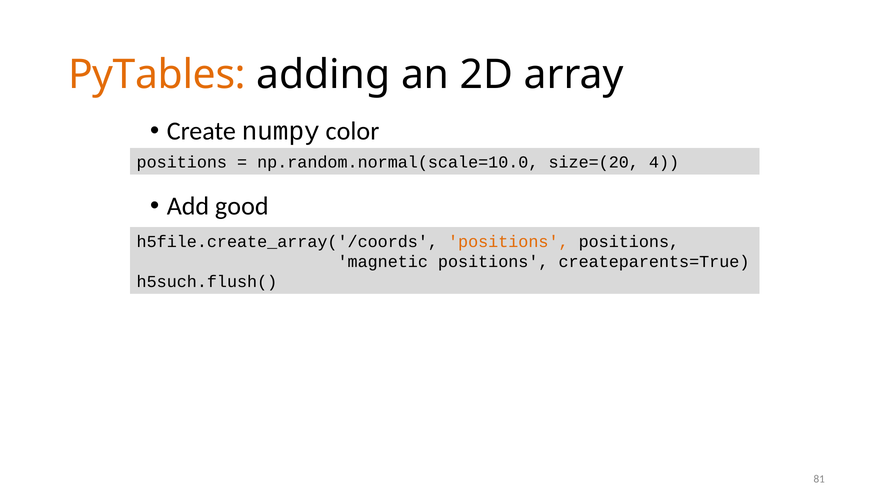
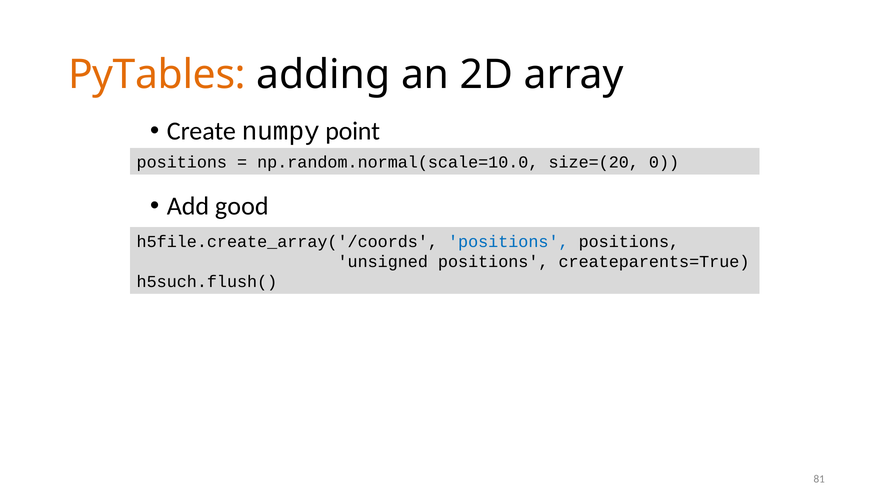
color: color -> point (353, 131)
4: 4 -> 0 (664, 163)
positions colour: orange -> blue (508, 242)
magnetic: magnetic -> unsigned (383, 262)
